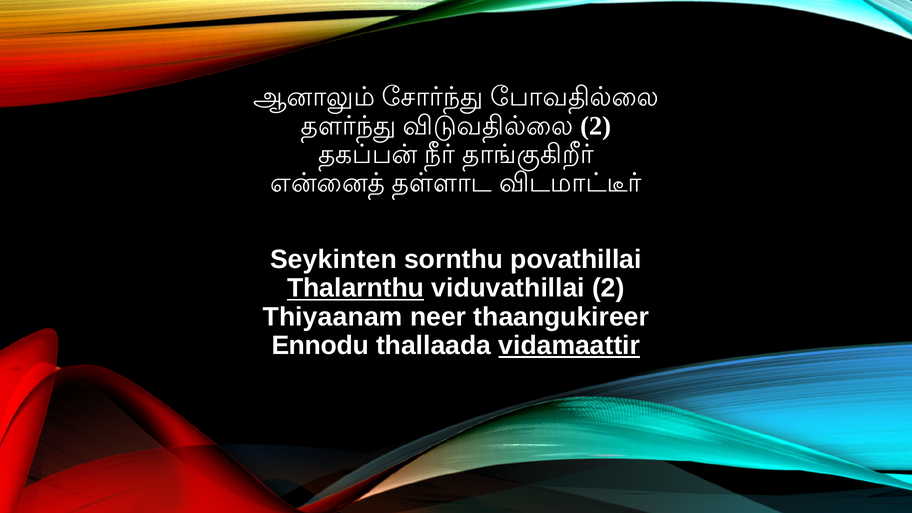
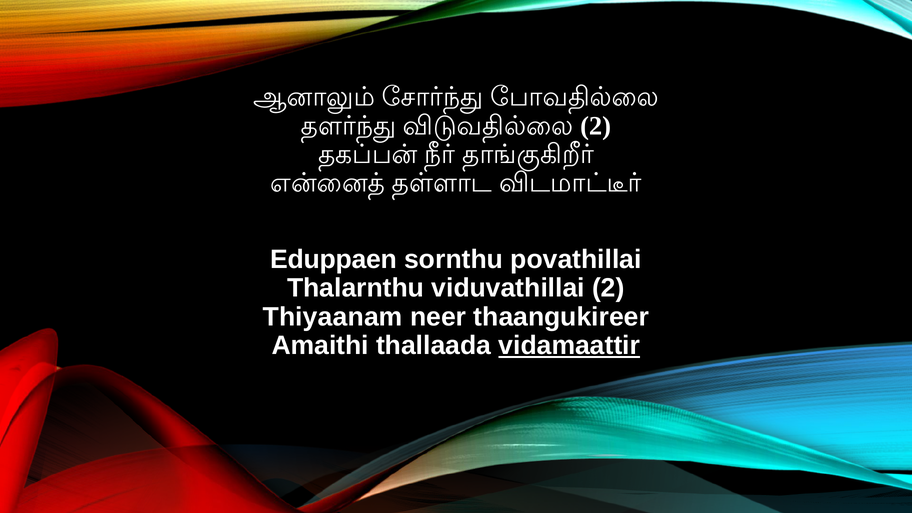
Seykinten: Seykinten -> Eduppaen (334, 259)
Thalarnthu underline: present -> none (356, 288)
Ennodu: Ennodu -> Amaithi (320, 346)
